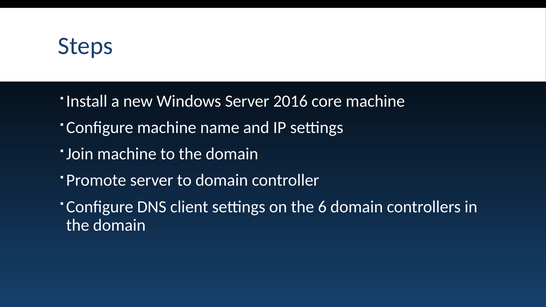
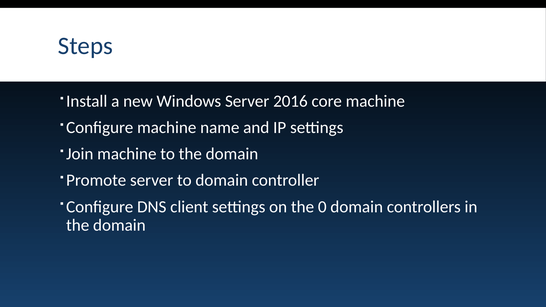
6: 6 -> 0 (322, 207)
